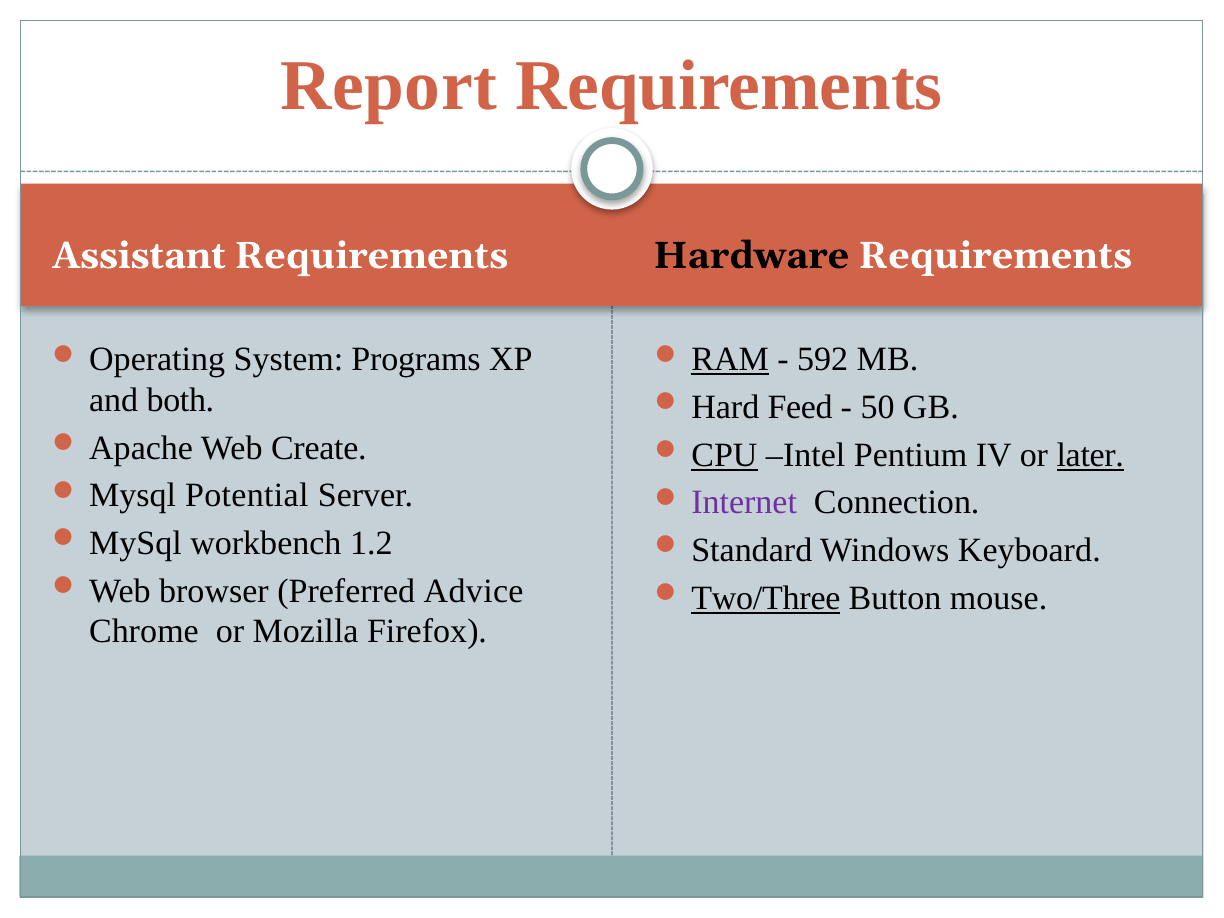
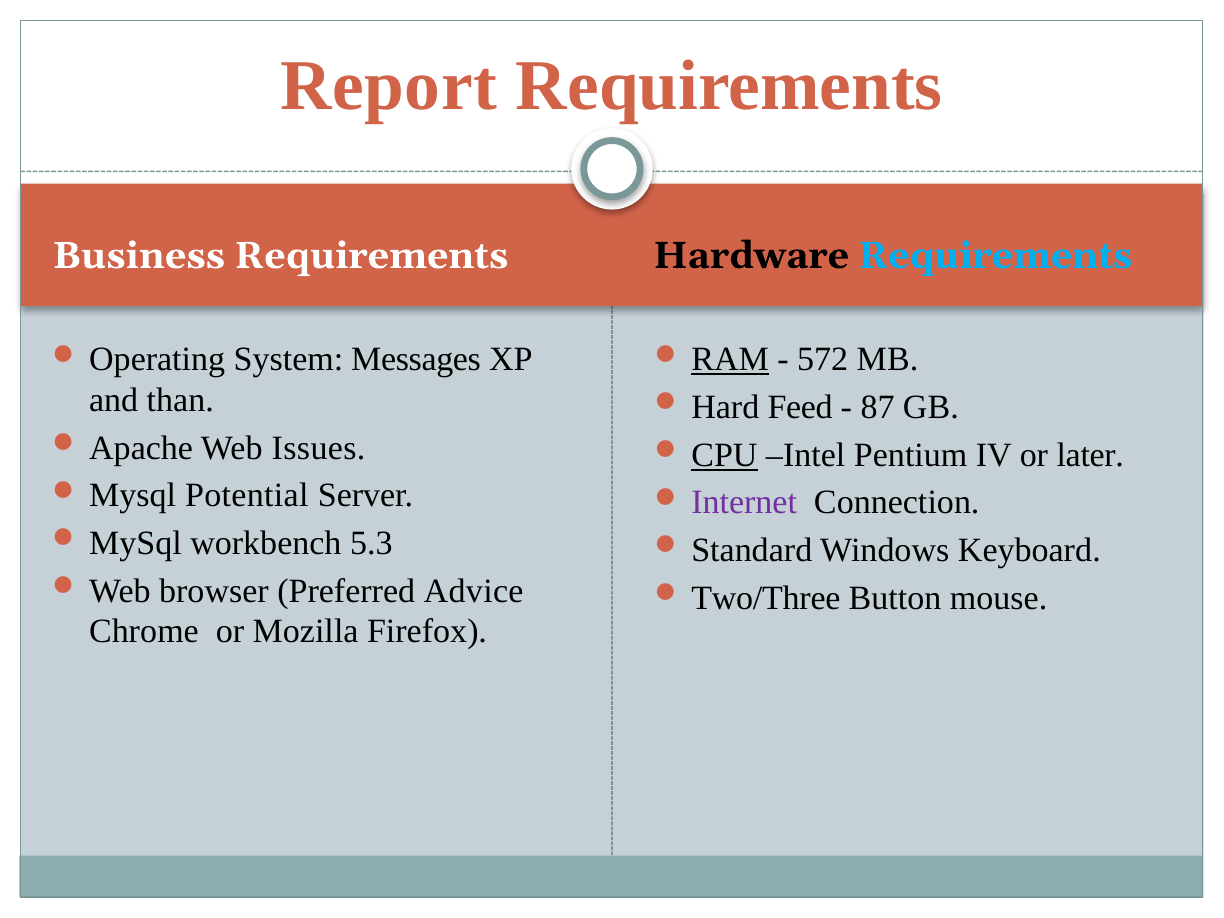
Assistant: Assistant -> Business (139, 256)
Requirements colour: white -> light blue (995, 256)
Programs: Programs -> Messages (416, 360)
592: 592 -> 572 (823, 360)
both: both -> than (180, 400)
50: 50 -> 87 (878, 407)
Create: Create -> Issues (319, 448)
later underline: present -> none (1090, 455)
1.2: 1.2 -> 5.3 (371, 543)
Two/Three underline: present -> none (766, 598)
